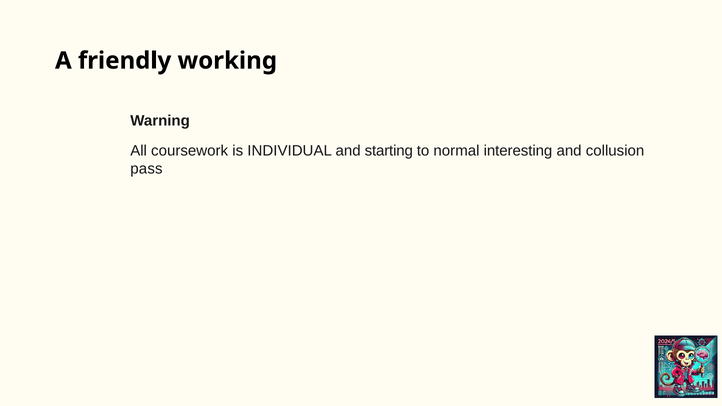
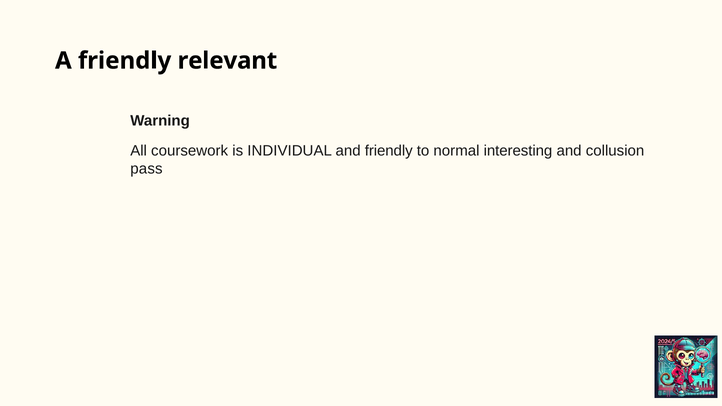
working: working -> relevant (227, 61)
and starting: starting -> friendly (389, 151)
